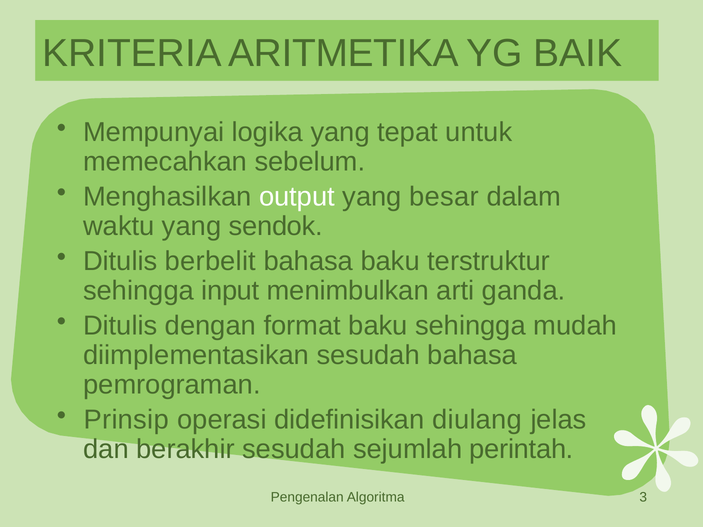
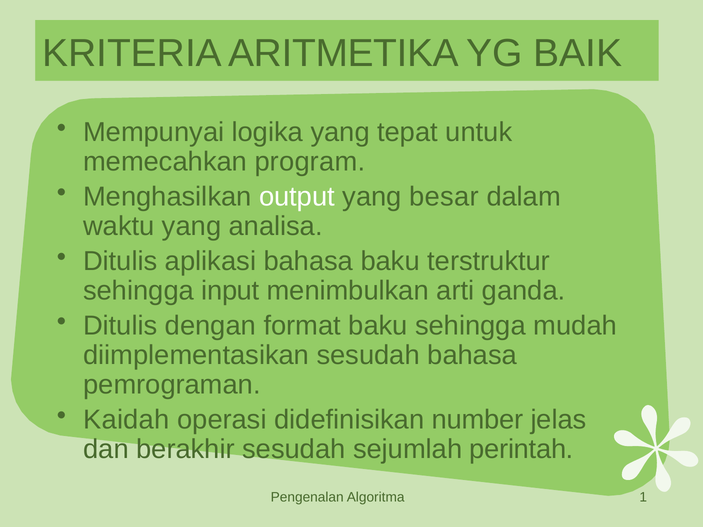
sebelum: sebelum -> program (310, 162)
sendok: sendok -> analisa (276, 226)
berbelit: berbelit -> aplikasi (211, 261)
Prinsip: Prinsip -> Kaidah (126, 420)
diulang: diulang -> number (477, 420)
3: 3 -> 1 (643, 498)
